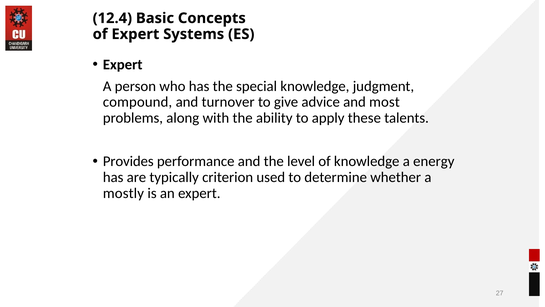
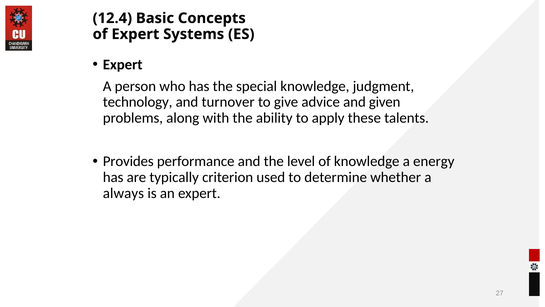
compound: compound -> technology (138, 102)
most: most -> given (385, 102)
mostly: mostly -> always (123, 193)
